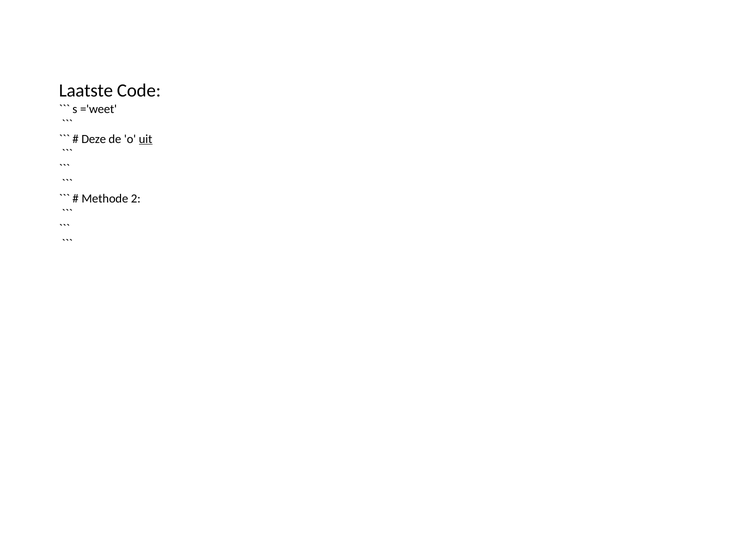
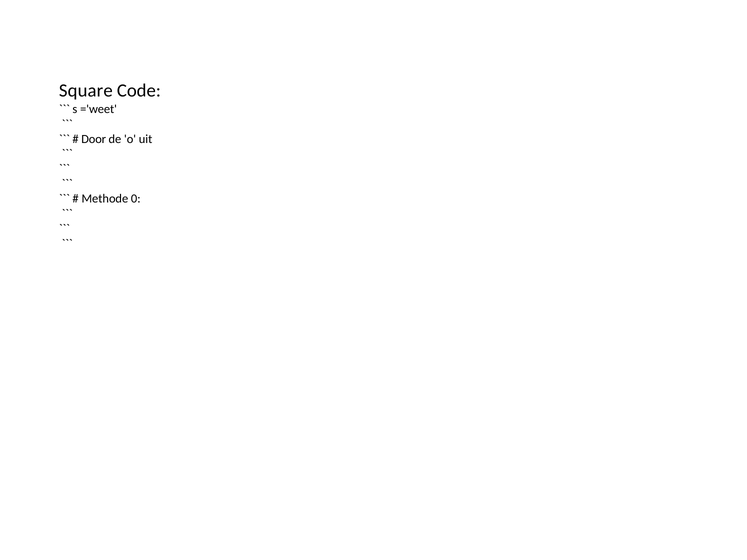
Laatste: Laatste -> Square (86, 91)
Deze: Deze -> Door (94, 139)
uit underline: present -> none (146, 139)
2: 2 -> 0 (136, 199)
